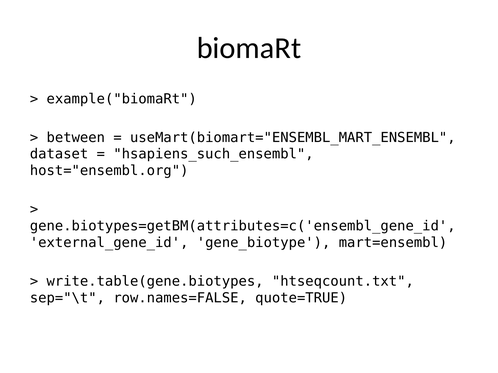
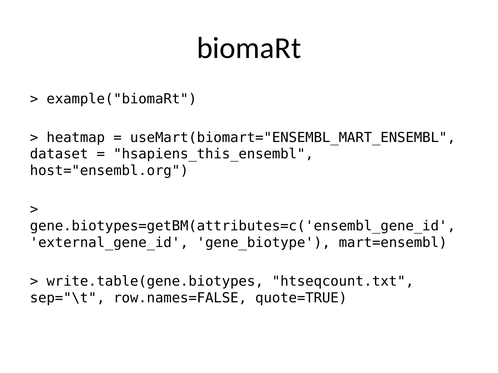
between: between -> heatmap (76, 138)
hsapiens_such_ensembl: hsapiens_such_ensembl -> hsapiens_this_ensembl (213, 154)
